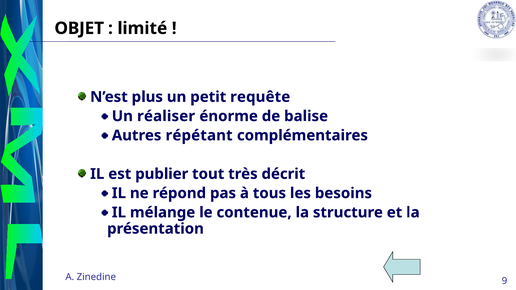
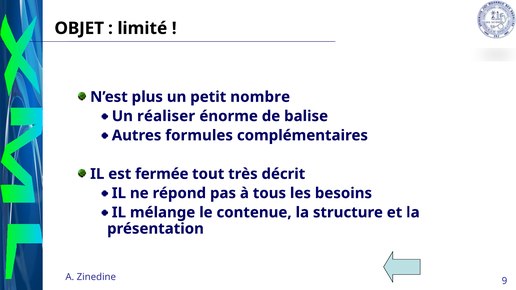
requête: requête -> nombre (260, 97)
répétant: répétant -> formules (199, 136)
publier: publier -> fermée (162, 174)
